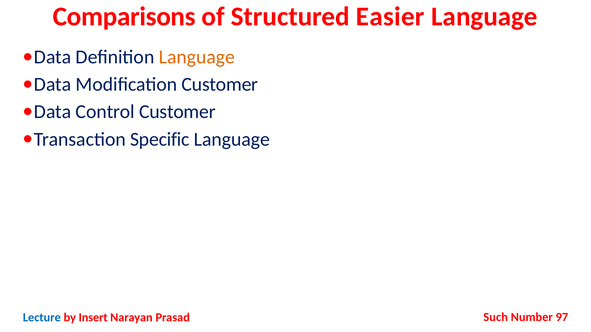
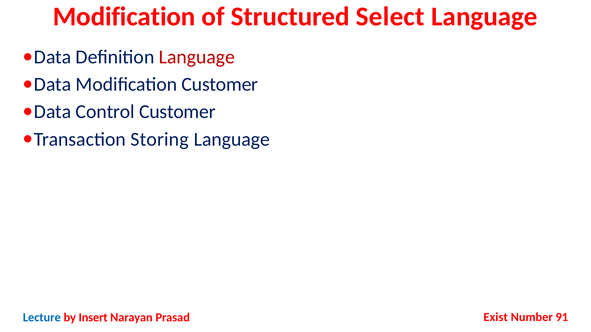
Comparisons: Comparisons -> Modification (124, 17)
Easier: Easier -> Select (390, 17)
Language colour: orange -> red (197, 57)
Specific: Specific -> Storing (160, 139)
Such: Such -> Exist (496, 318)
97: 97 -> 91 (562, 318)
